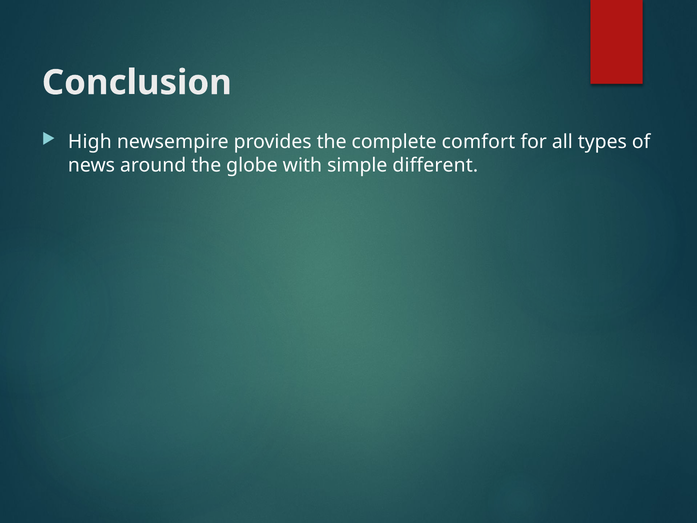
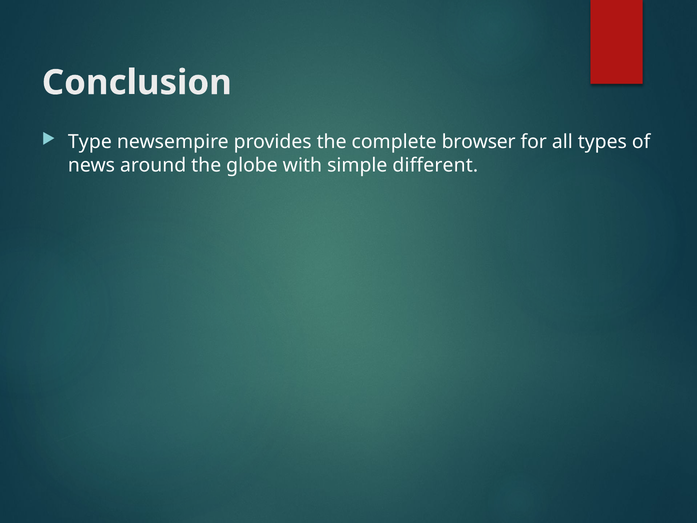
High: High -> Type (90, 142)
comfort: comfort -> browser (479, 142)
